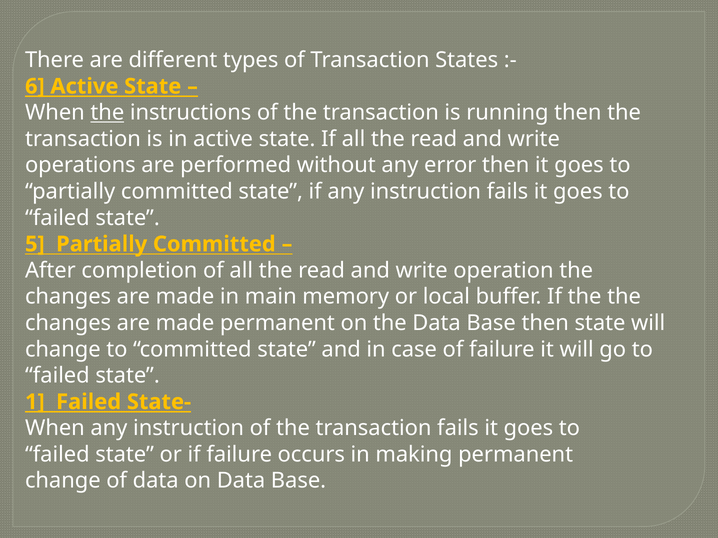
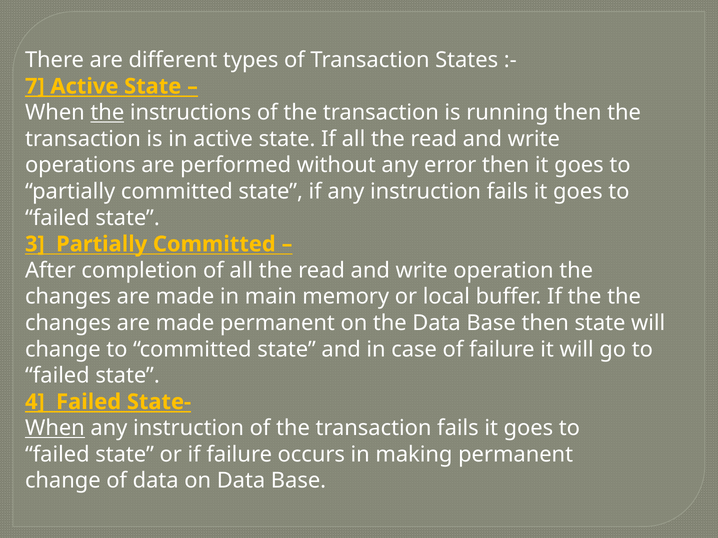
6: 6 -> 7 (35, 86)
5: 5 -> 3 (35, 244)
1: 1 -> 4 (35, 402)
When underline: none -> present (55, 429)
